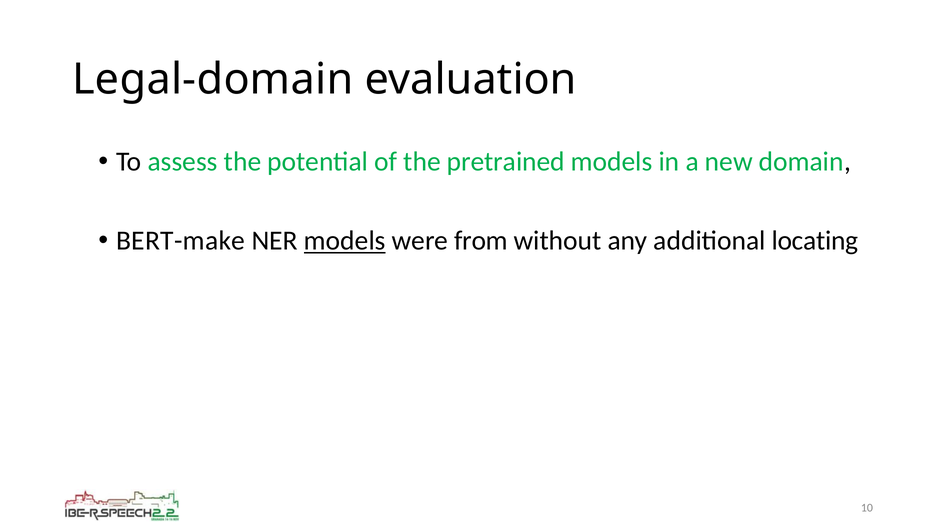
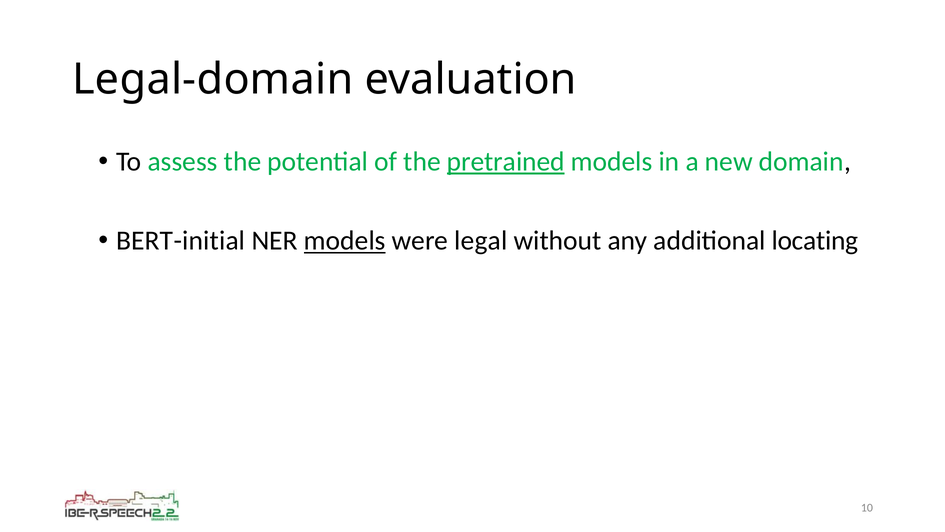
pretrained underline: none -> present (506, 161)
BERT-make: BERT-make -> BERT-initial (181, 241)
from: from -> legal (481, 241)
